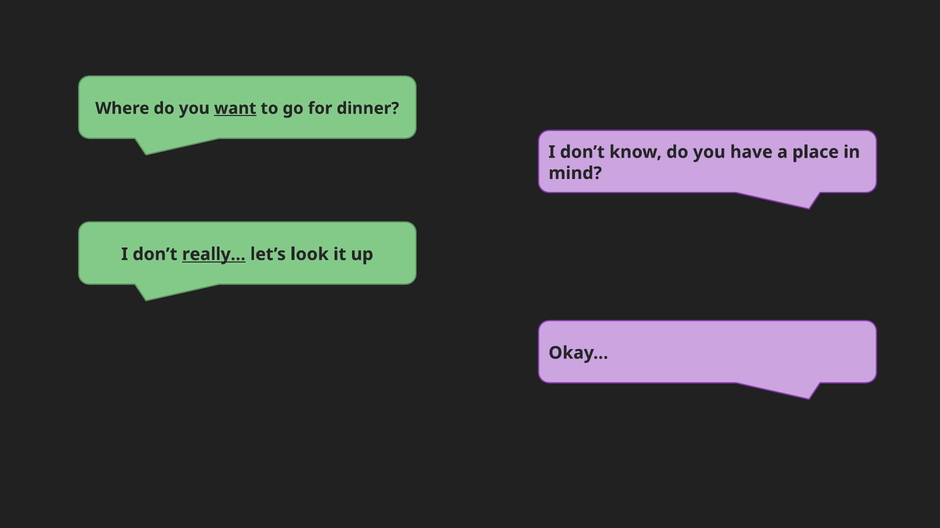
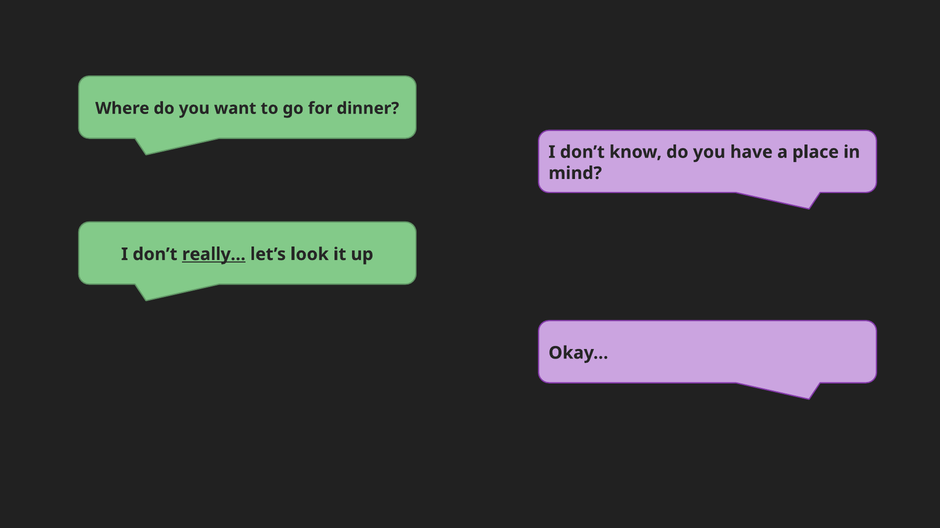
want underline: present -> none (235, 108)
